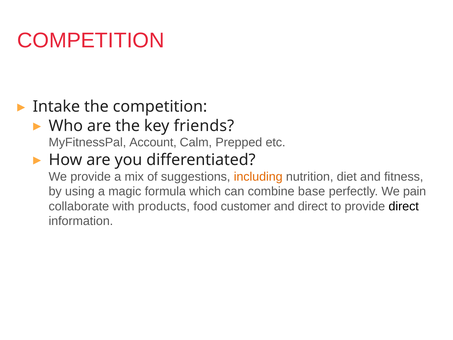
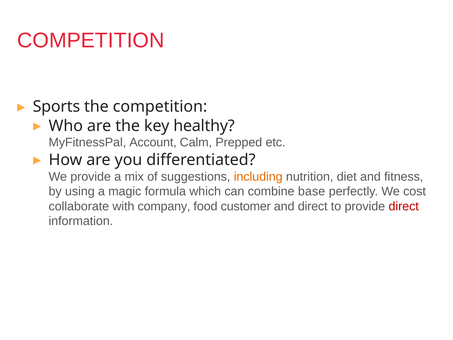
Intake: Intake -> Sports (56, 107)
friends: friends -> healthy (204, 126)
pain: pain -> cost (415, 191)
products: products -> company (164, 206)
direct colour: black -> red (404, 206)
